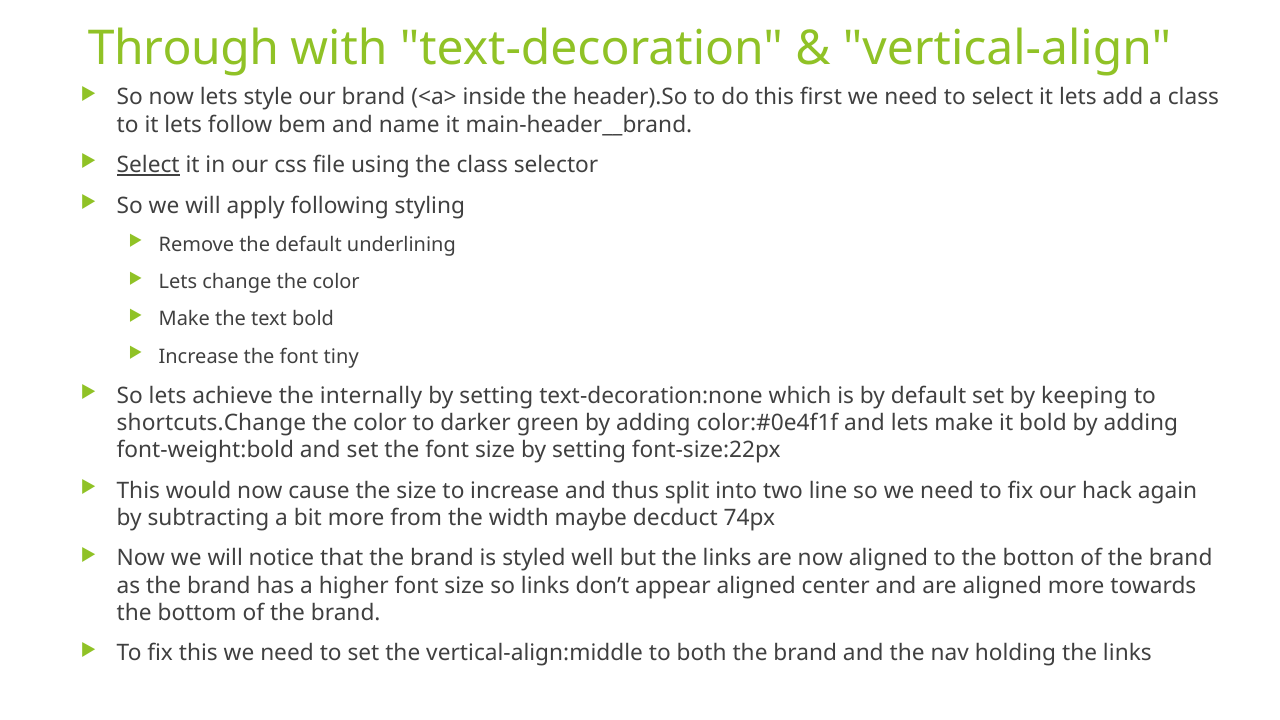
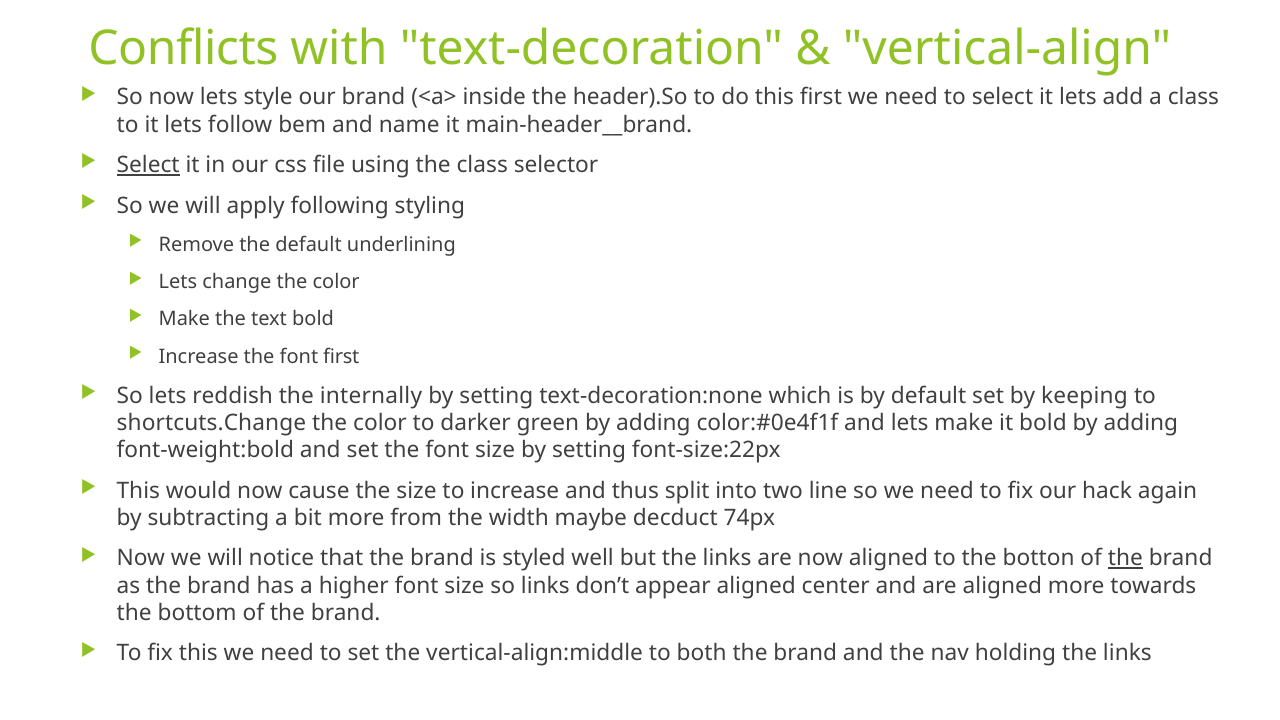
Through: Through -> Conflicts (183, 49)
font tiny: tiny -> first (341, 357)
achieve: achieve -> reddish (233, 396)
the underline: none -> present (1125, 558)
